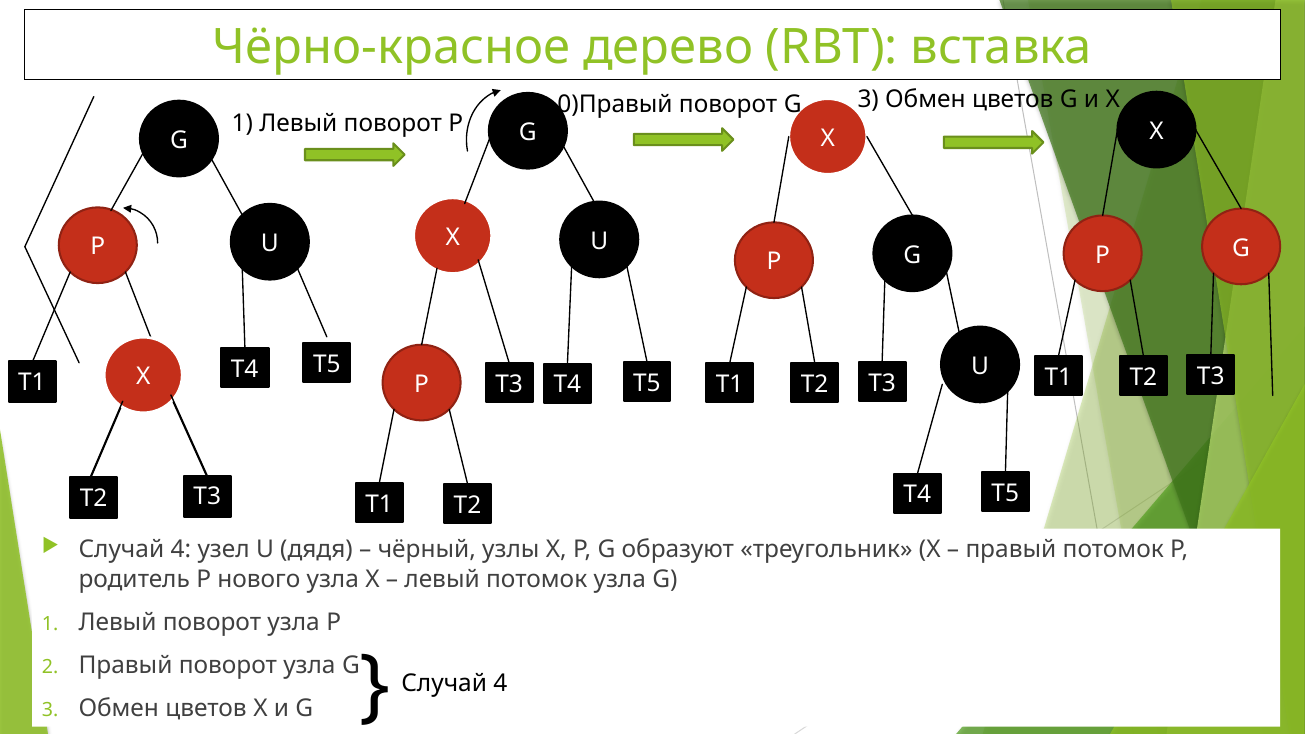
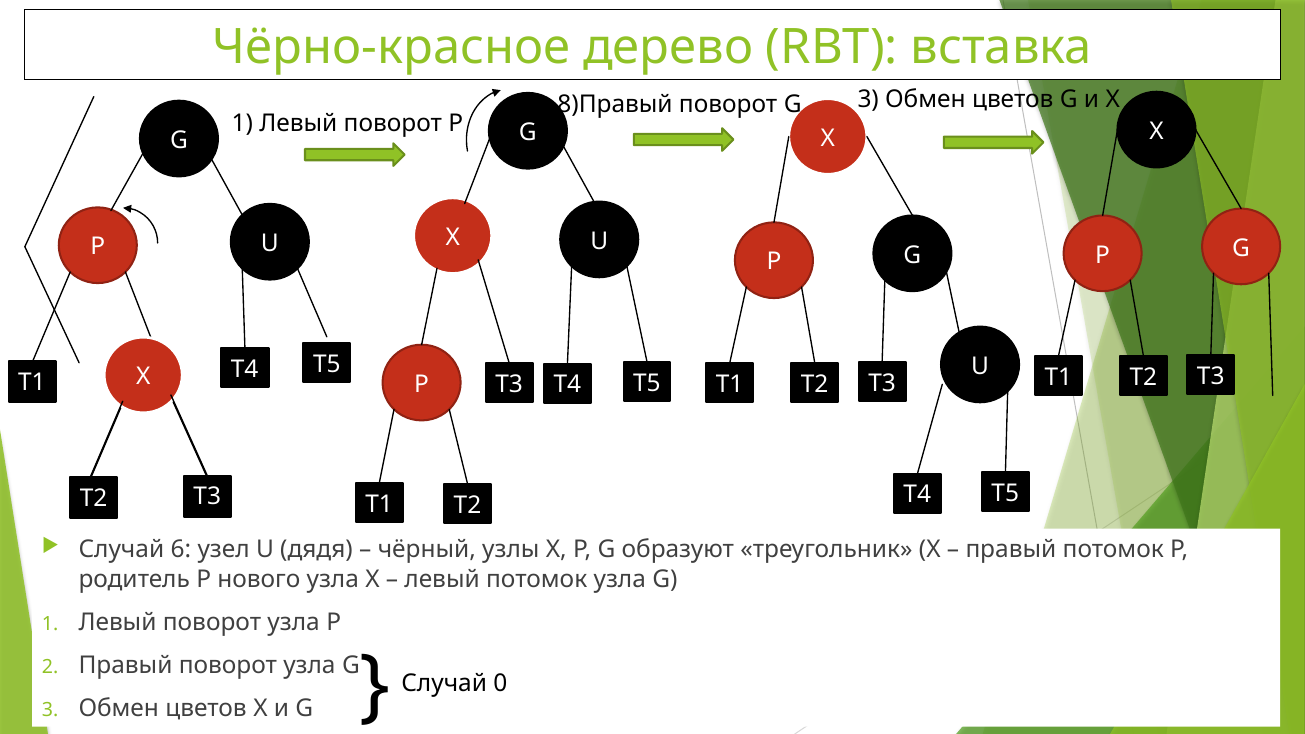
0)Правый: 0)Правый -> 8)Правый (615, 104)
4: 4 -> 6 (181, 550)
4: 4 -> 0 (500, 683)
